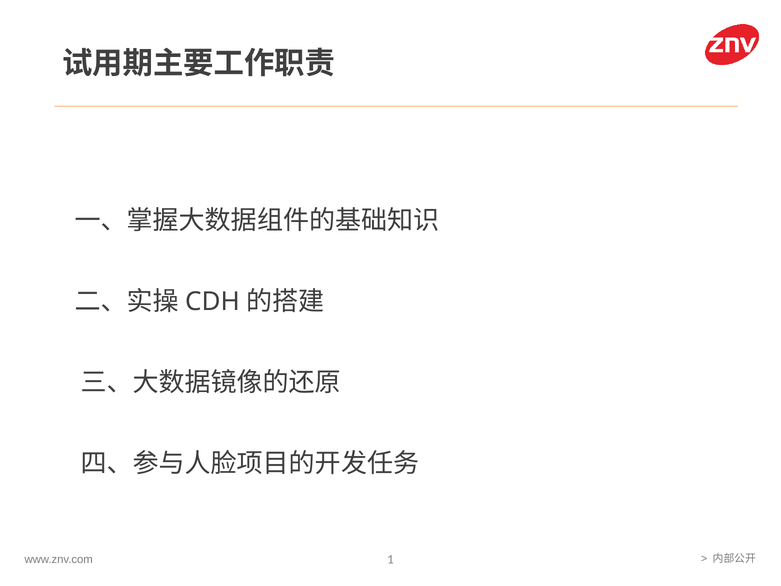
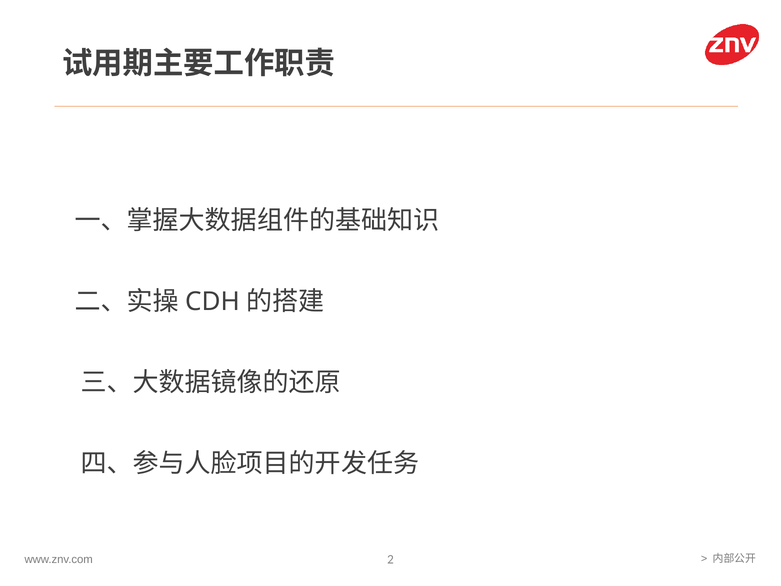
1: 1 -> 2 (391, 559)
